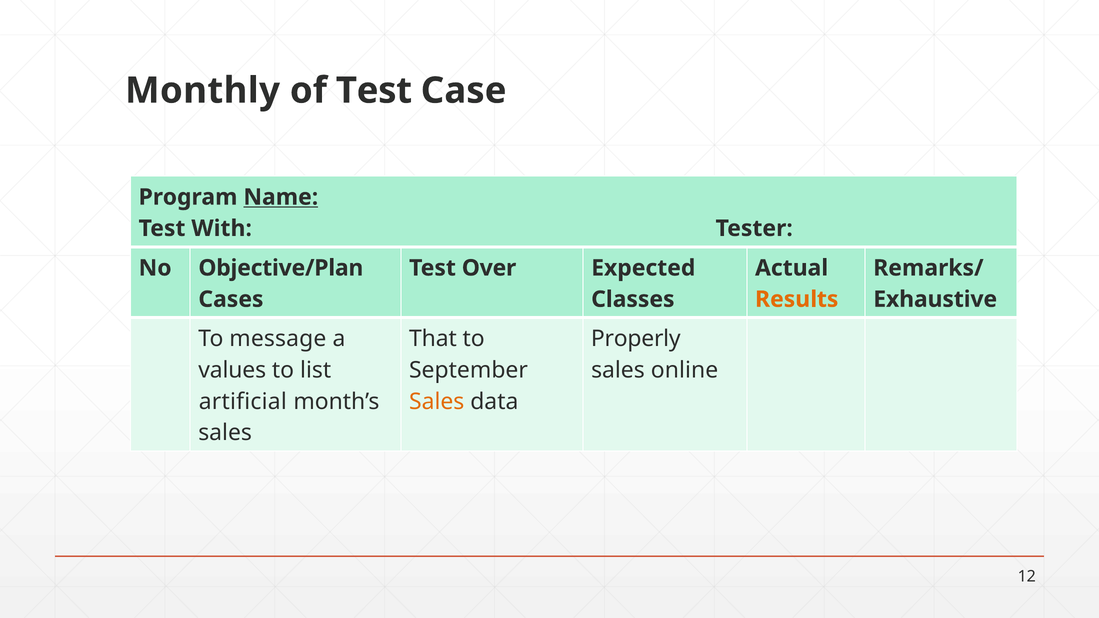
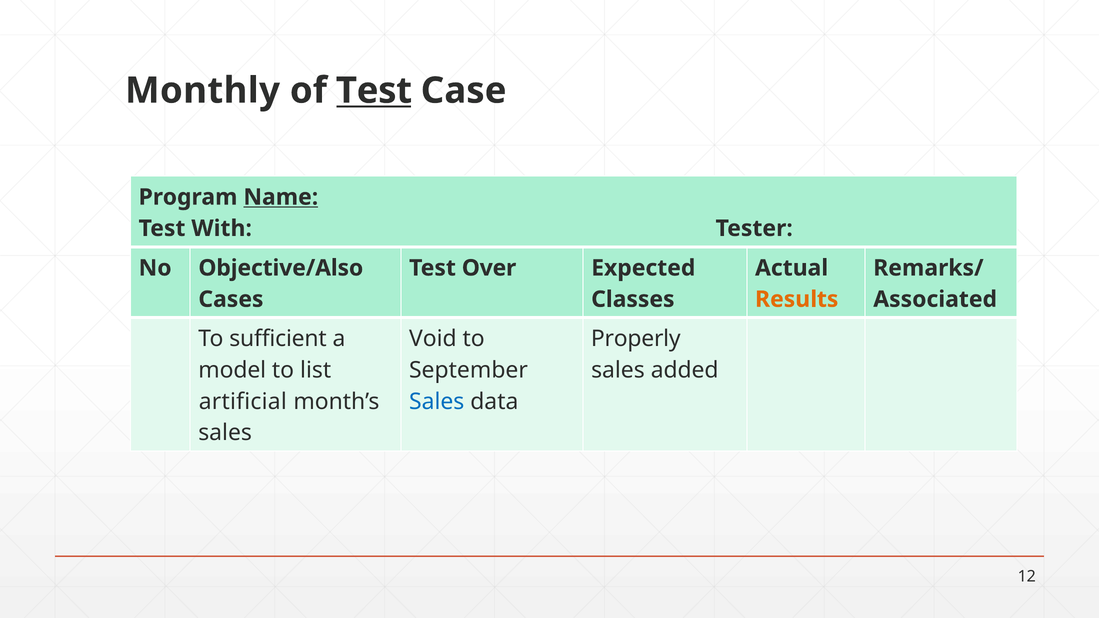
Test underline: none -> present (374, 91)
Objective/Plan: Objective/Plan -> Objective/Also (281, 268)
Exhaustive: Exhaustive -> Associated (935, 299)
message: message -> sufficient (278, 339)
That: That -> Void (433, 339)
values: values -> model (232, 370)
online: online -> added (685, 370)
Sales colour: orange -> blue (437, 402)
